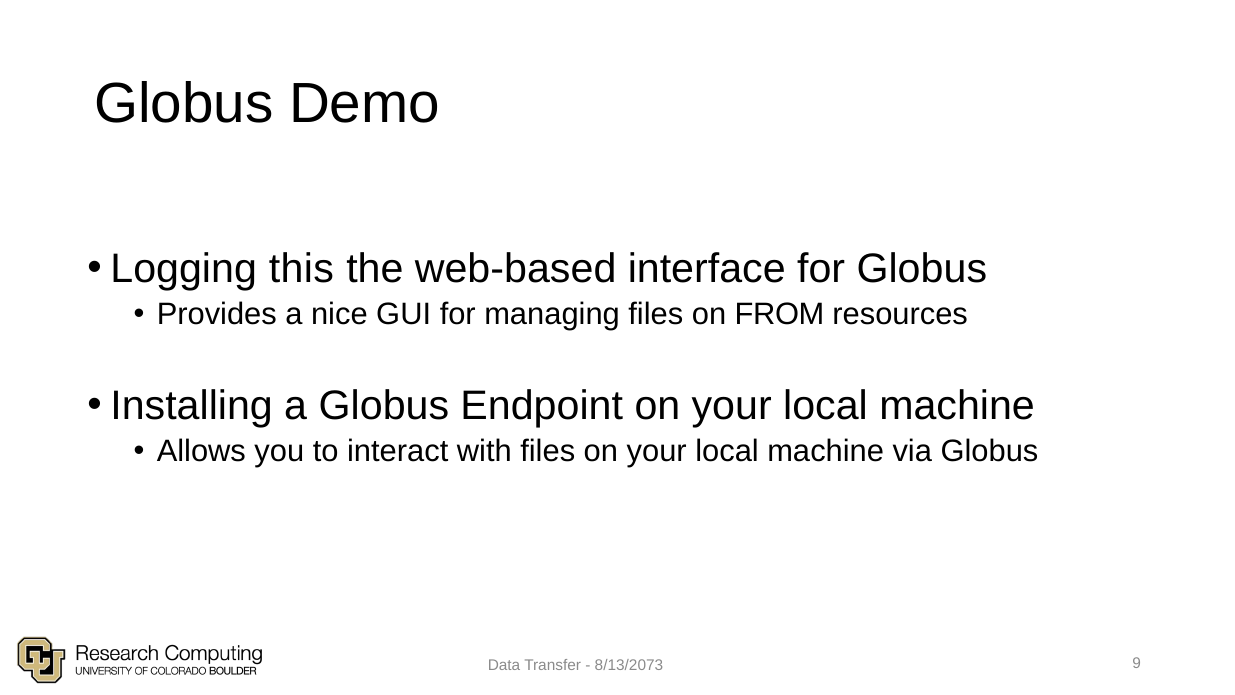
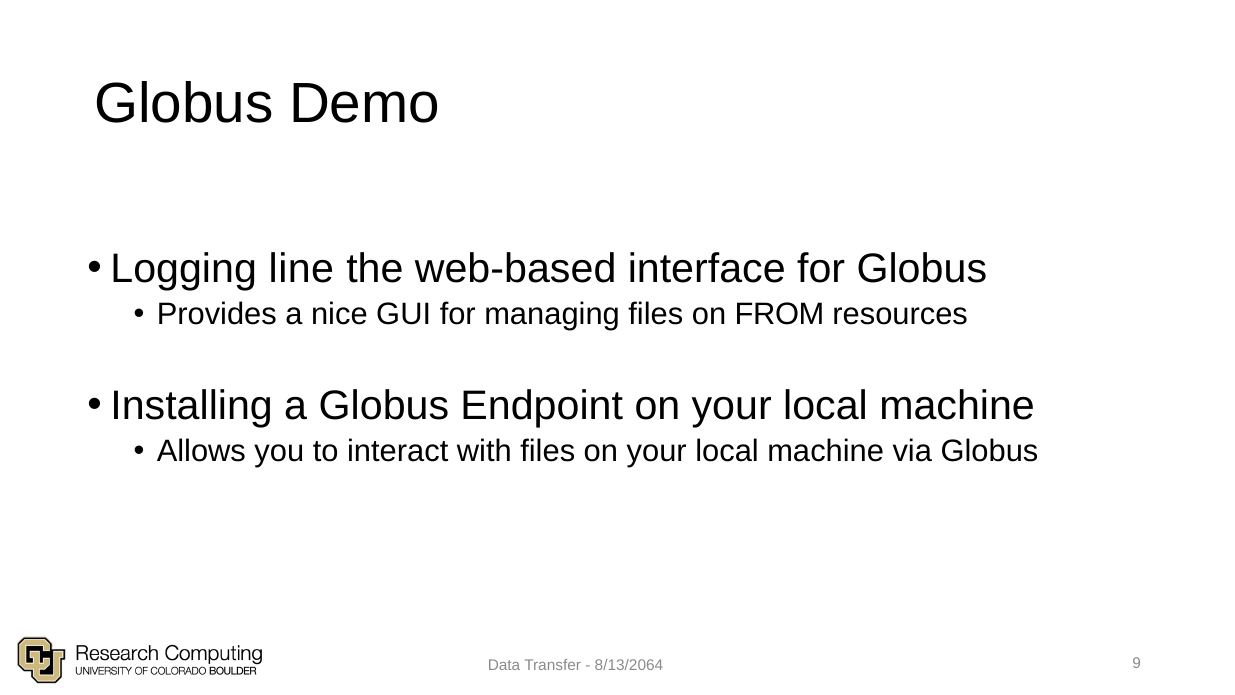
this: this -> line (301, 269)
8/13/2073: 8/13/2073 -> 8/13/2064 (629, 665)
